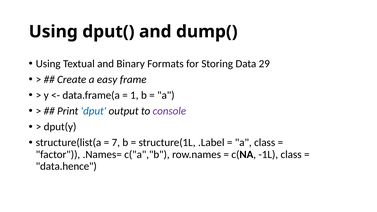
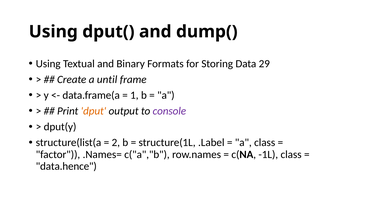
easy: easy -> until (107, 80)
dput colour: blue -> orange (93, 111)
7: 7 -> 2 (116, 143)
